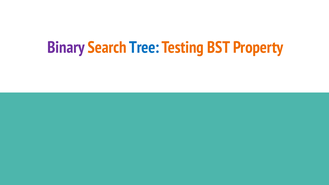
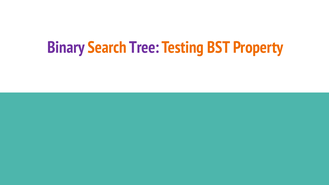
Tree colour: blue -> purple (144, 47)
